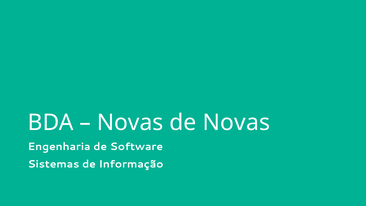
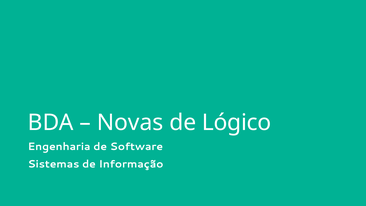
de Novas: Novas -> Lógico (237, 122)
